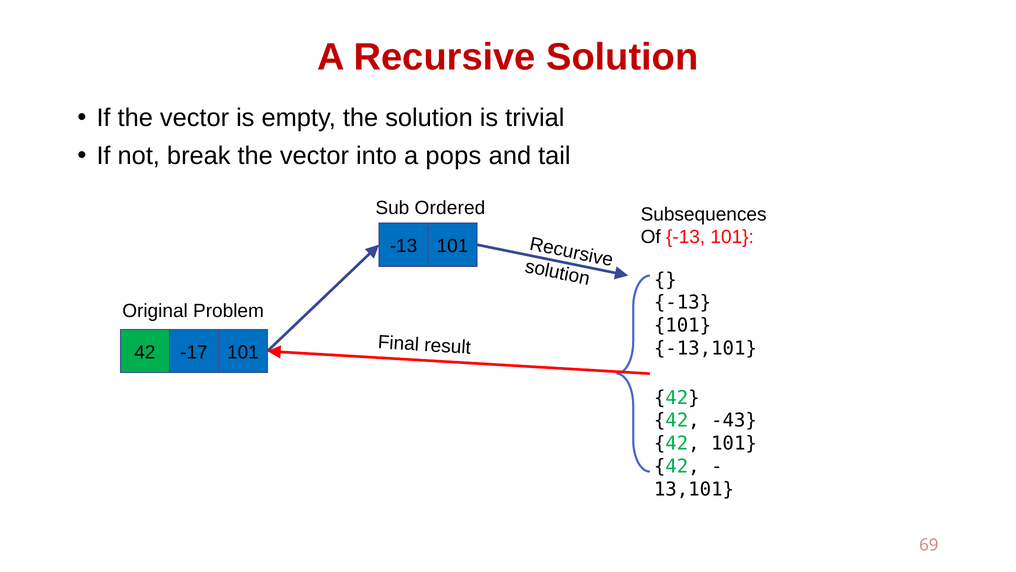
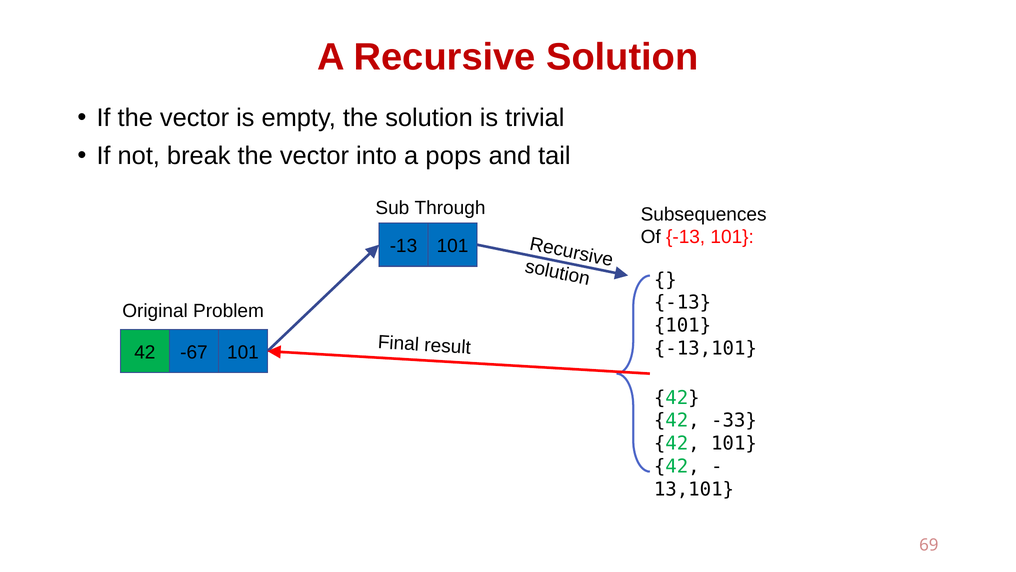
Ordered: Ordered -> Through (450, 208)
-17: -17 -> -67 (194, 352)
-43: -43 -> -33 (734, 420)
